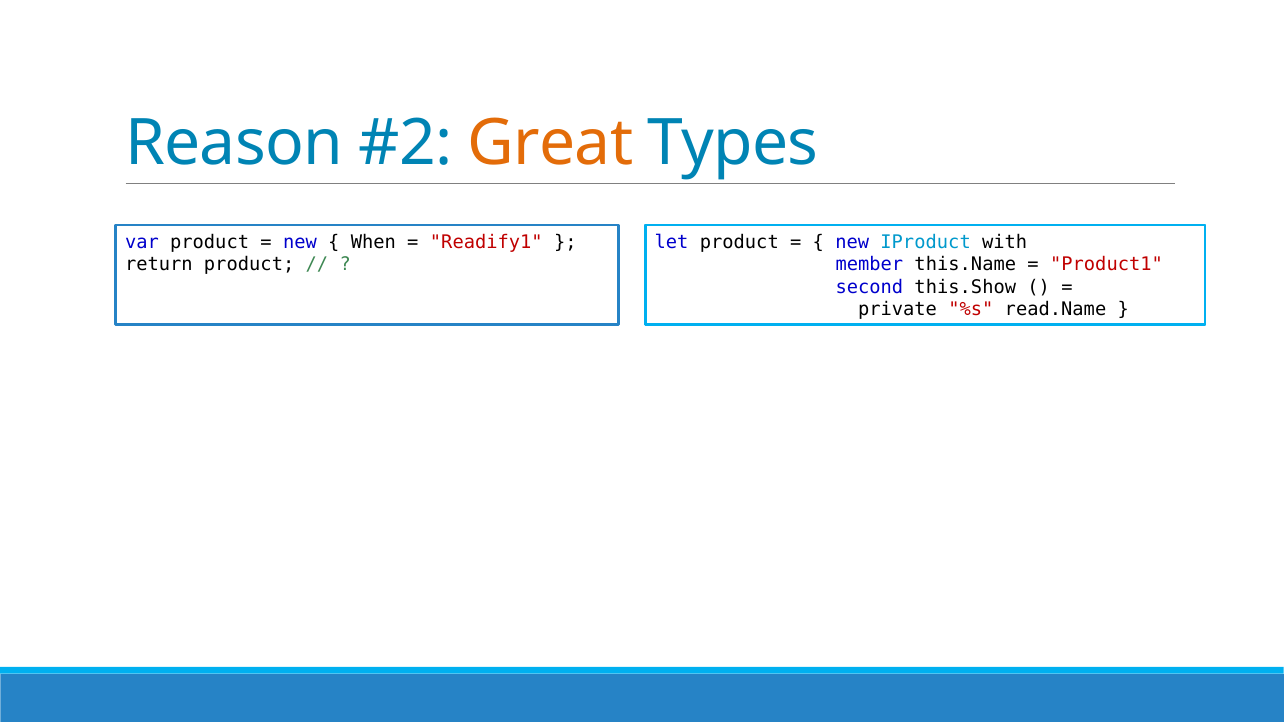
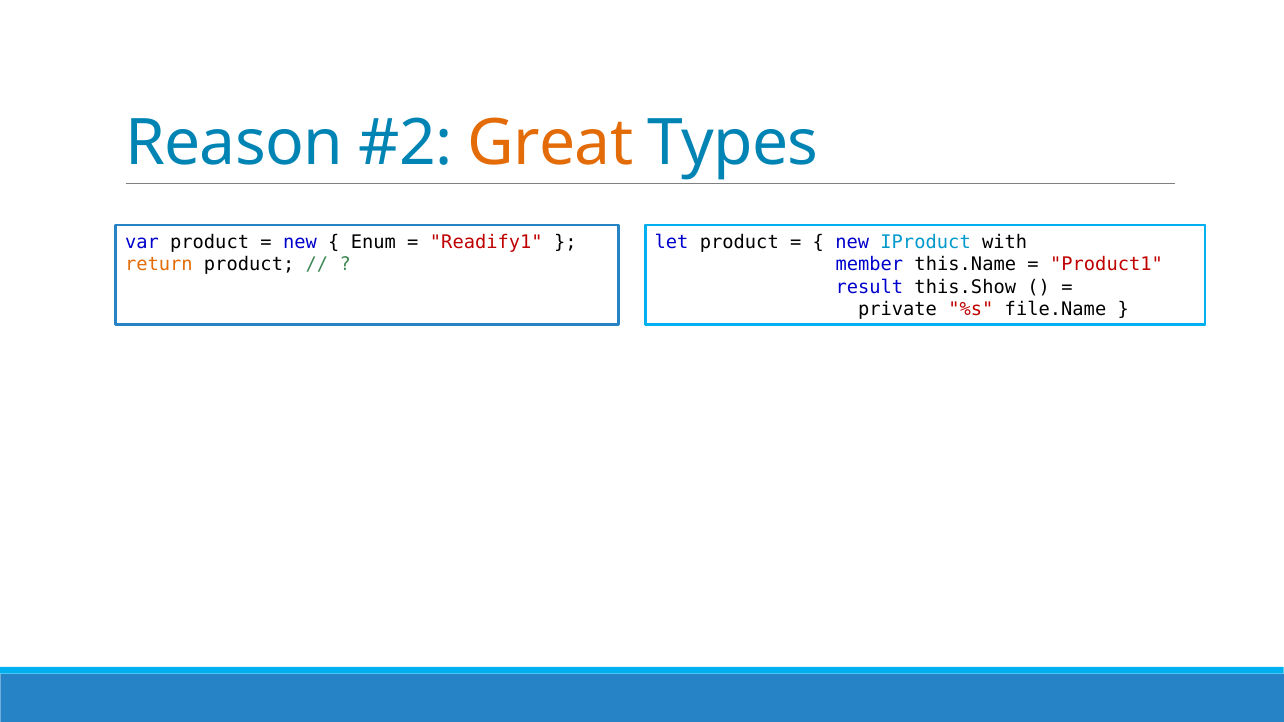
When: When -> Enum (373, 242)
return colour: black -> orange (159, 265)
second: second -> result (869, 287)
read.Name: read.Name -> file.Name (1056, 310)
